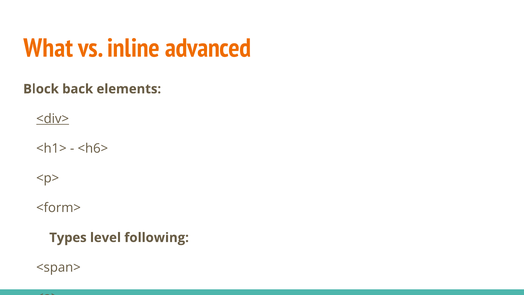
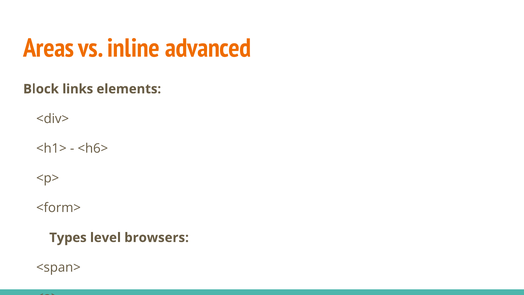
What: What -> Areas (49, 48)
back: back -> links (78, 89)
<div> underline: present -> none (53, 119)
following: following -> browsers (157, 237)
